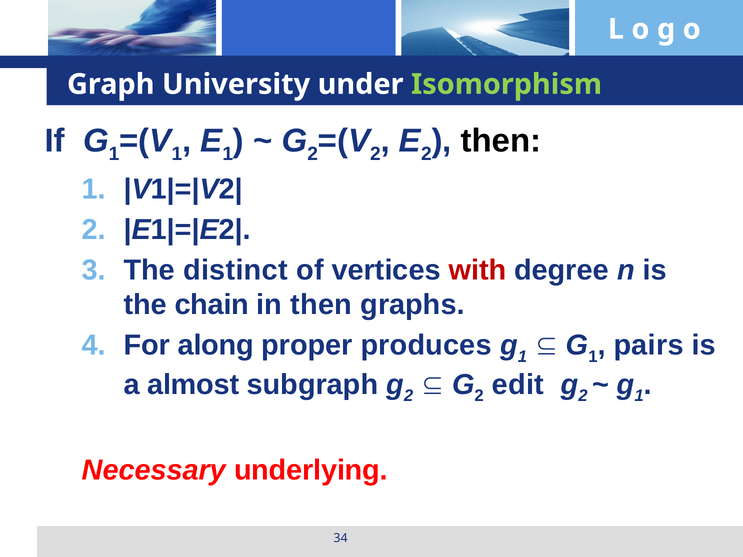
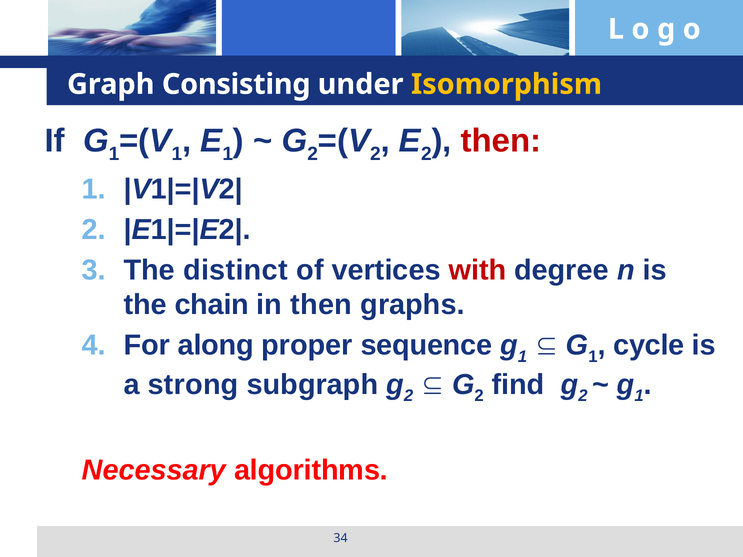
University: University -> Consisting (236, 84)
Isomorphism colour: light green -> yellow (506, 84)
then colour: black -> red (501, 141)
produces: produces -> sequence (426, 345)
pairs: pairs -> cycle (649, 345)
almost: almost -> strong (193, 385)
edit: edit -> find (518, 385)
underlying: underlying -> algorithms (311, 471)
